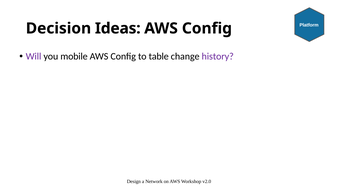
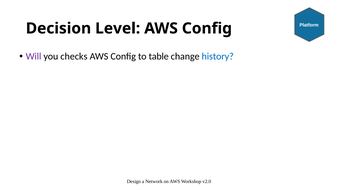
Ideas: Ideas -> Level (118, 28)
mobile: mobile -> checks (74, 57)
history colour: purple -> blue (218, 57)
